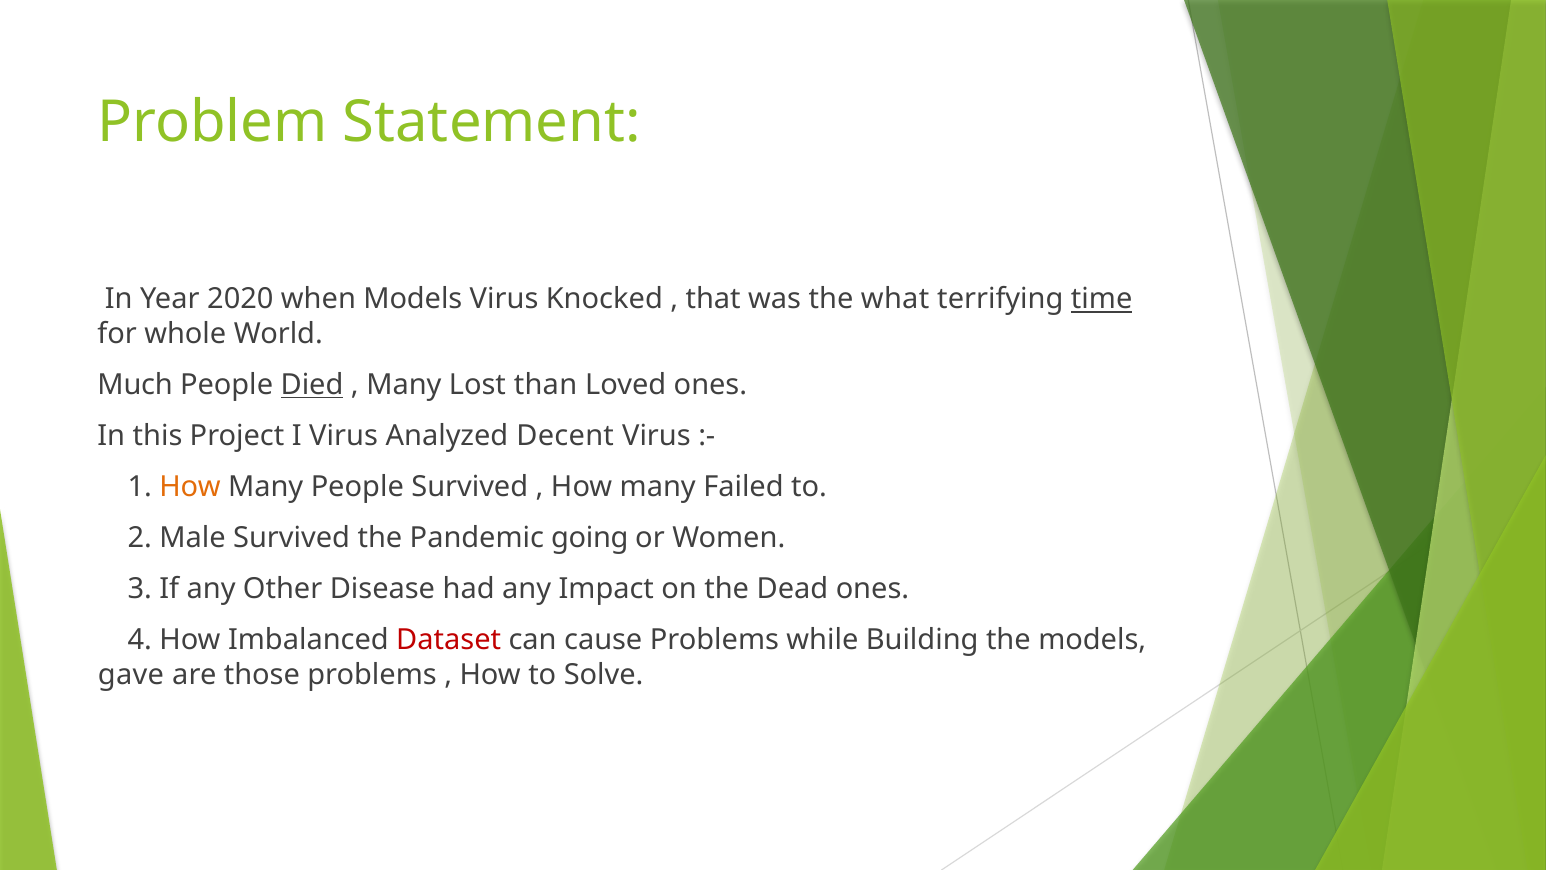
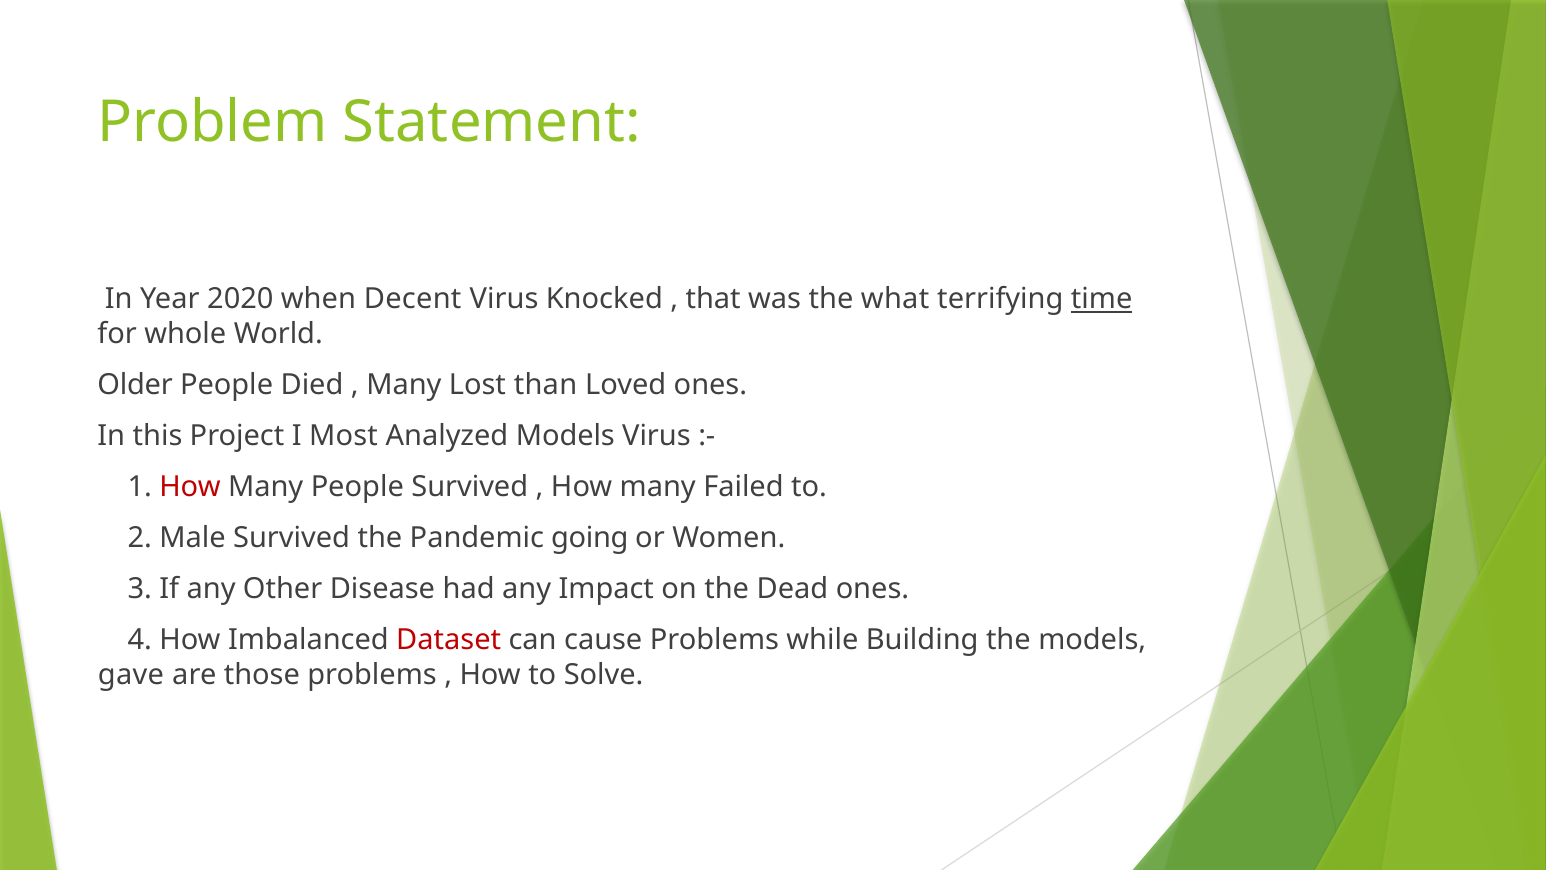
when Models: Models -> Decent (413, 299)
Much: Much -> Older (135, 385)
Died underline: present -> none (312, 385)
I Virus: Virus -> Most (344, 436)
Analyzed Decent: Decent -> Models (565, 436)
How colour: orange -> red (190, 487)
